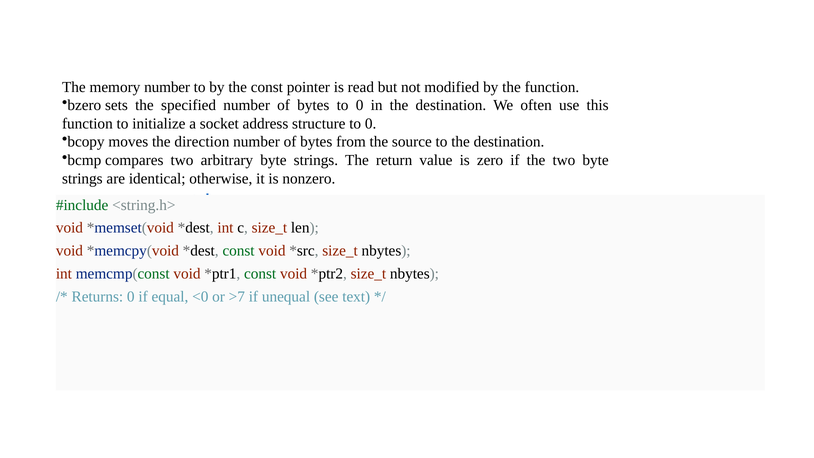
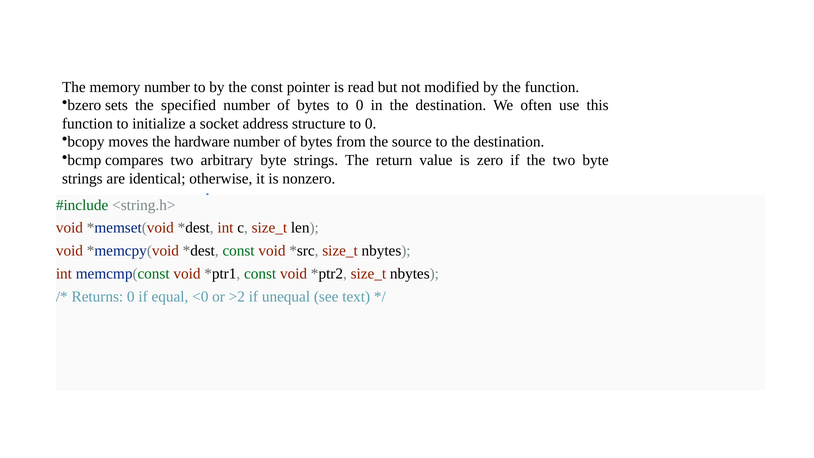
direction: direction -> hardware (202, 142)
>7: >7 -> >2 (237, 297)
